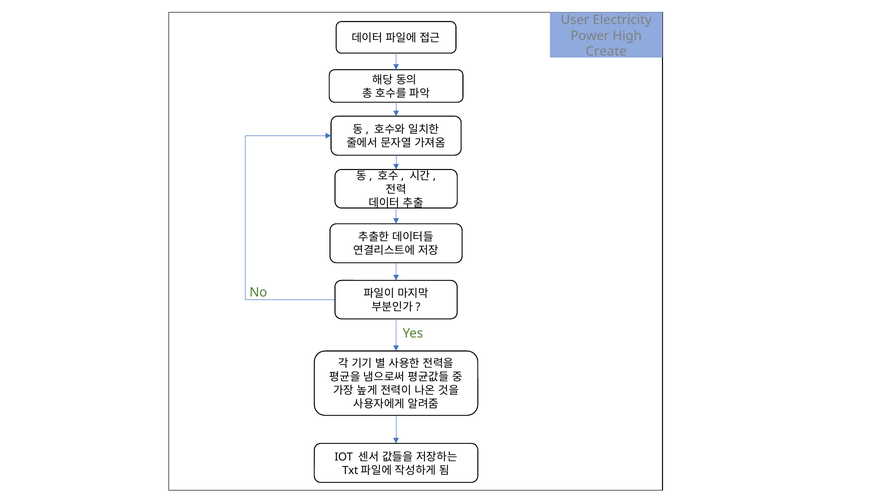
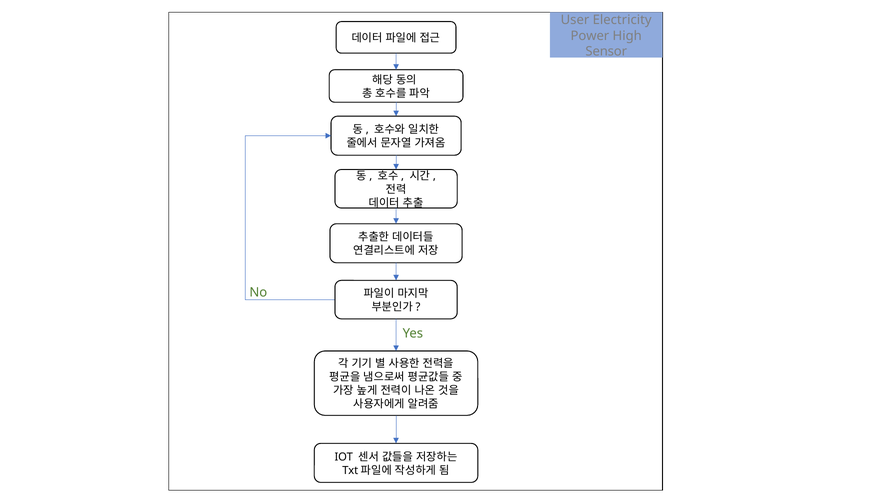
Create: Create -> Sensor (606, 52)
